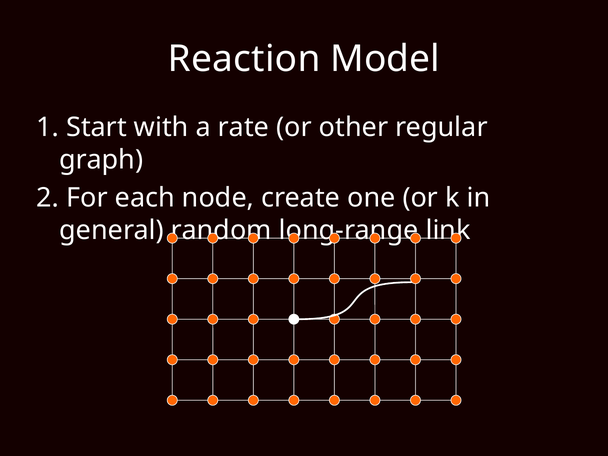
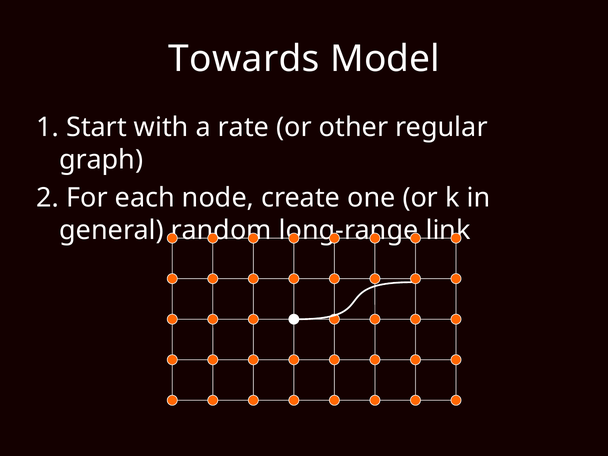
Reaction: Reaction -> Towards (244, 59)
